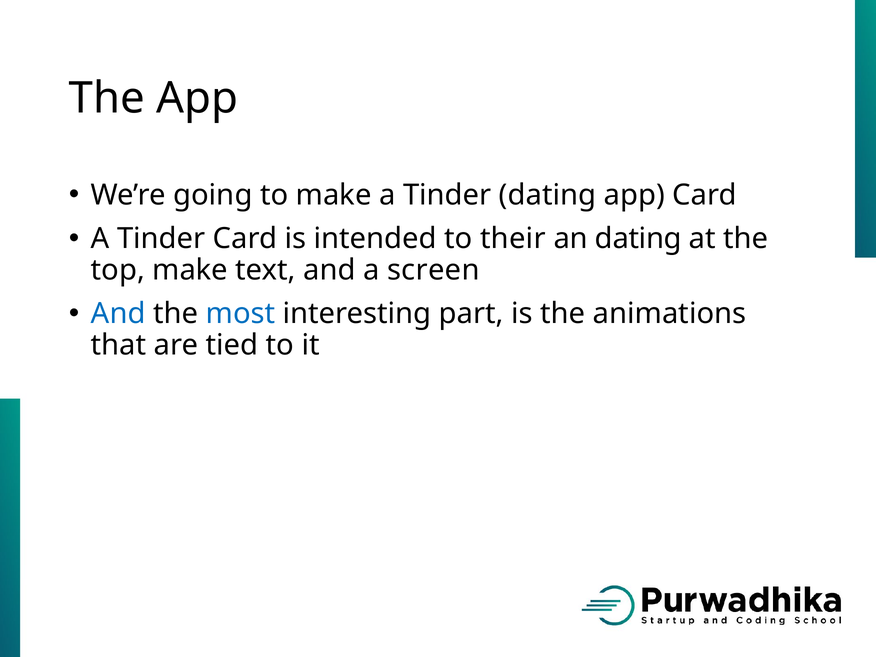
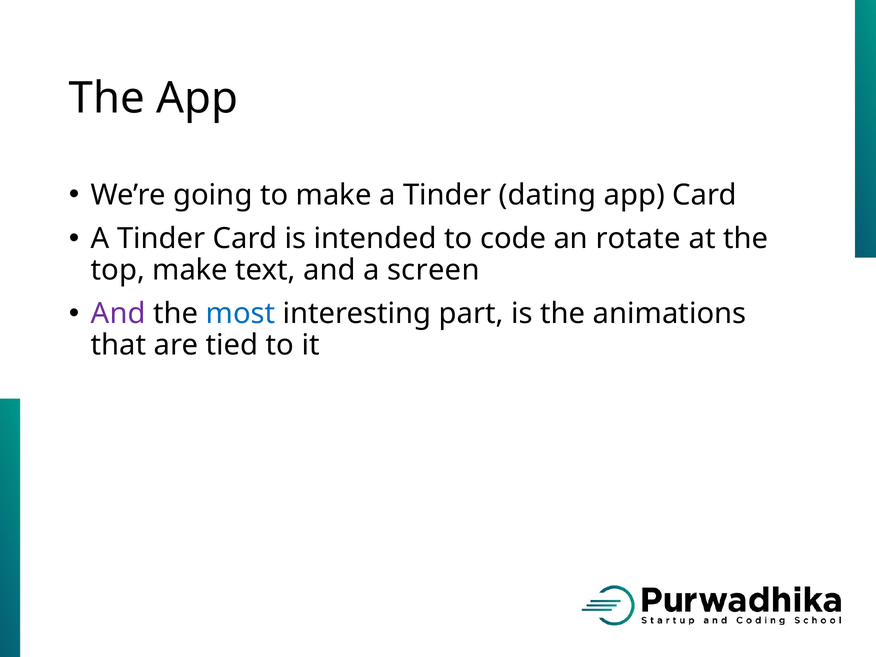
their: their -> code (513, 239)
an dating: dating -> rotate (638, 239)
And colour: blue -> purple (118, 314)
